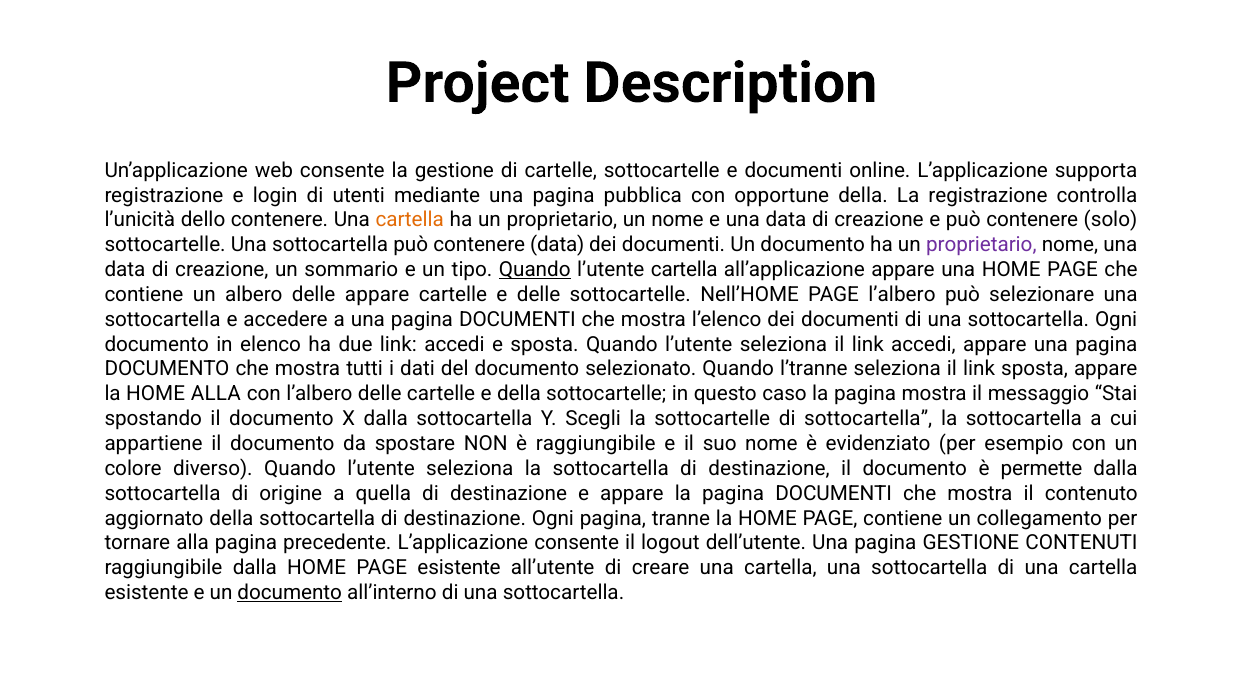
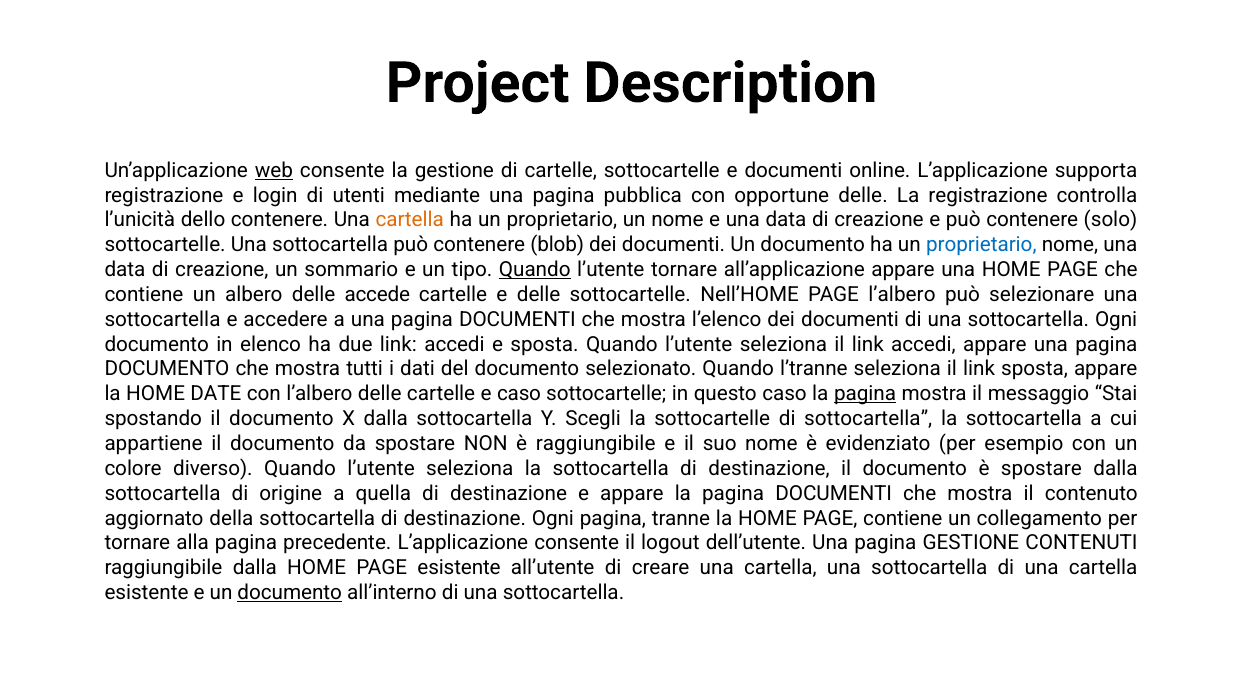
web underline: none -> present (274, 171)
opportune della: della -> delle (863, 195)
contenere data: data -> blob (557, 245)
proprietario colour: purple -> blue (981, 245)
l’utente cartella: cartella -> tornare (684, 270)
delle appare: appare -> accede (377, 295)
HOME ALLA: ALLA -> DATE (216, 394)
e della: della -> caso (519, 394)
pagina underline: none -> present (865, 394)
è permette: permette -> spostare (1041, 469)
